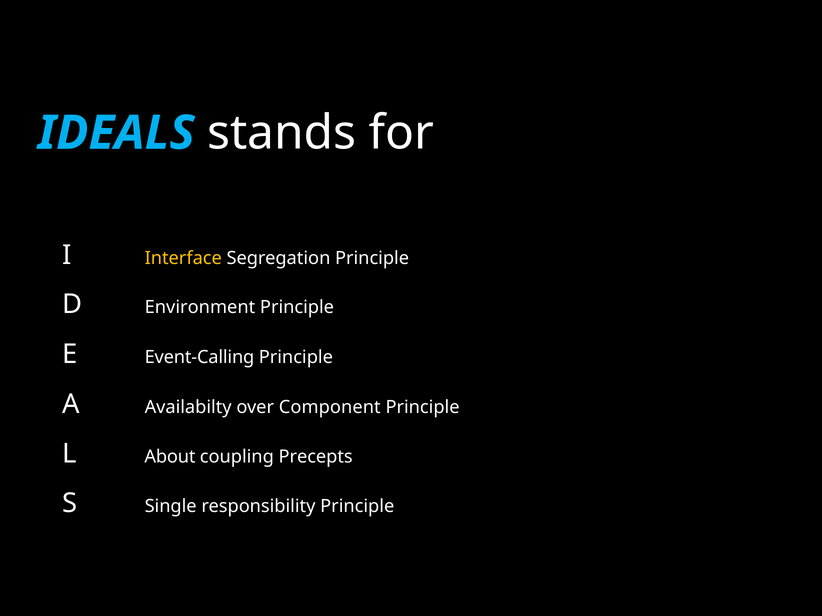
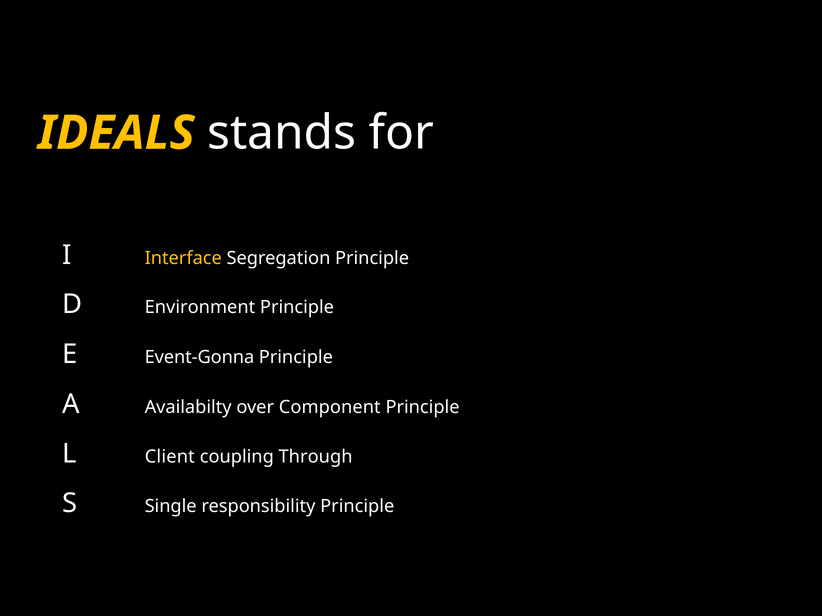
IDEALS colour: light blue -> yellow (116, 133)
Event-Calling: Event-Calling -> Event-Gonna (199, 358)
About: About -> Client (170, 457)
Precepts: Precepts -> Through (316, 457)
